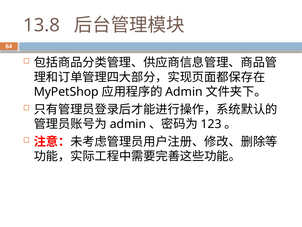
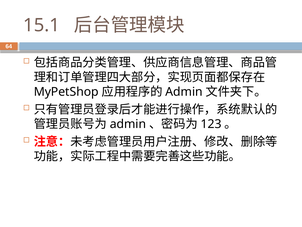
13.8: 13.8 -> 15.1 (42, 25)
